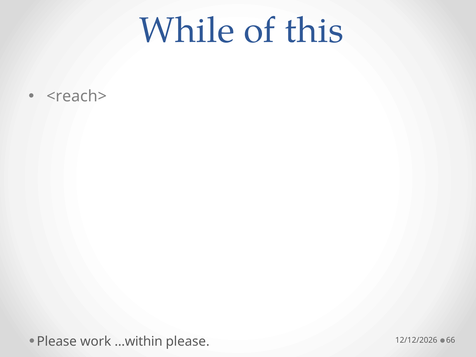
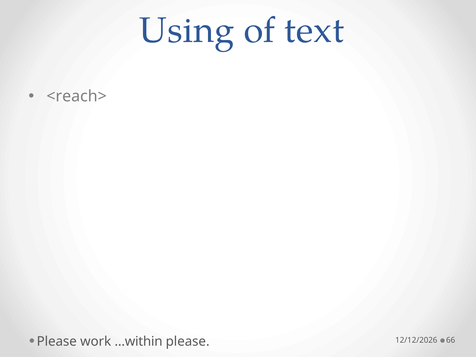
While: While -> Using (187, 30)
this: this -> text (314, 30)
